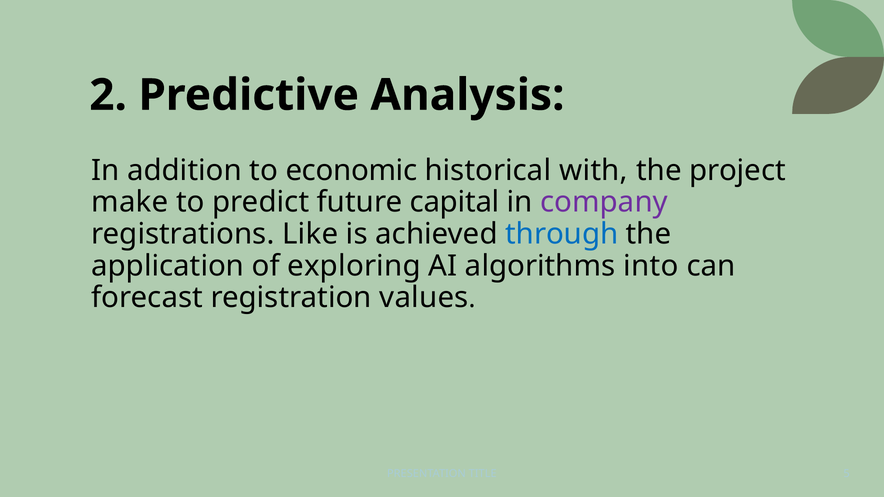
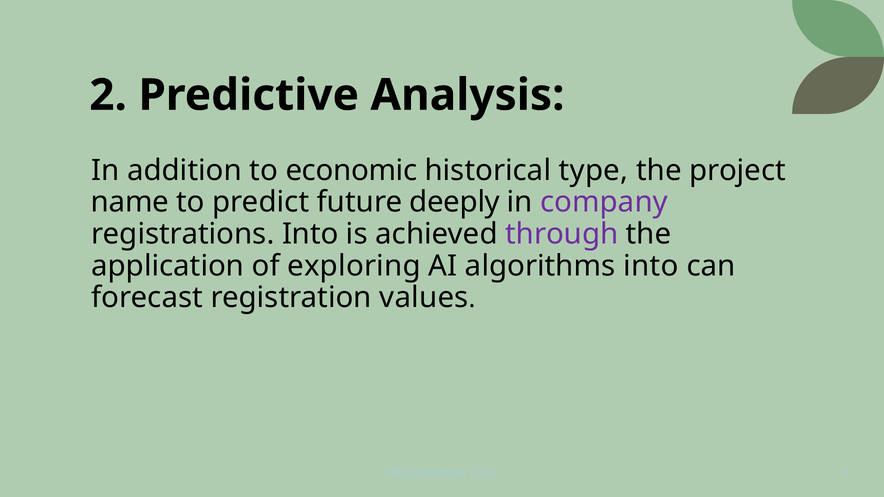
with: with -> type (594, 170)
make: make -> name (130, 202)
capital: capital -> deeply (455, 202)
registrations Like: Like -> Into (310, 234)
through colour: blue -> purple (562, 234)
